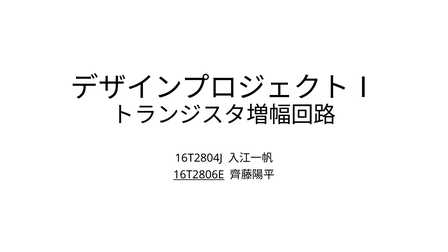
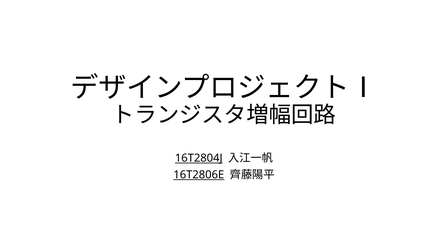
16T2804J underline: none -> present (199, 158)
